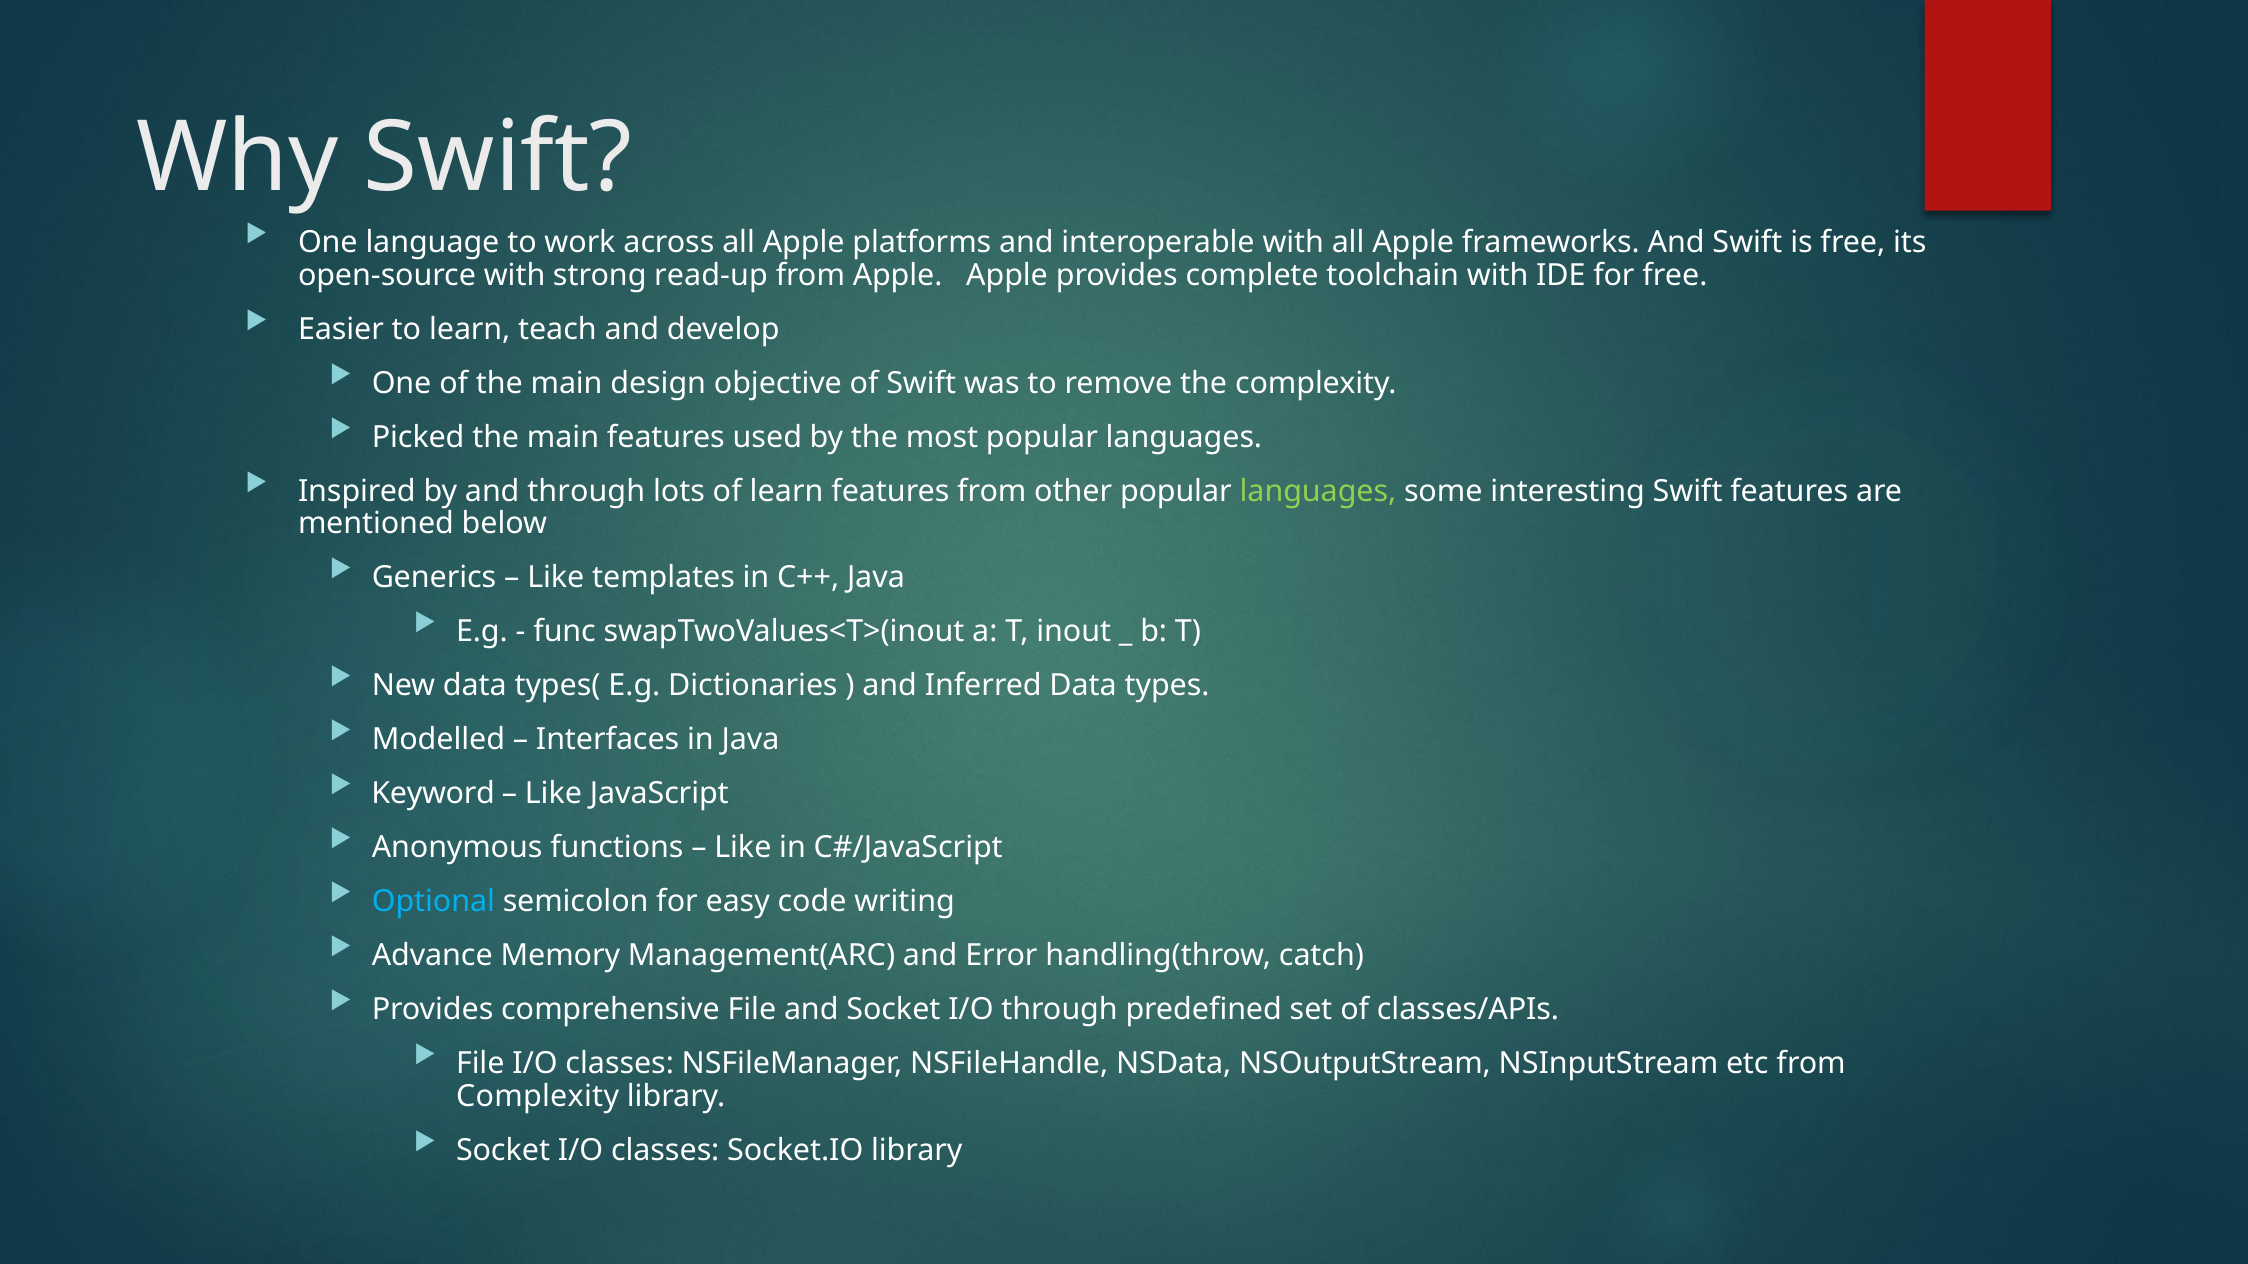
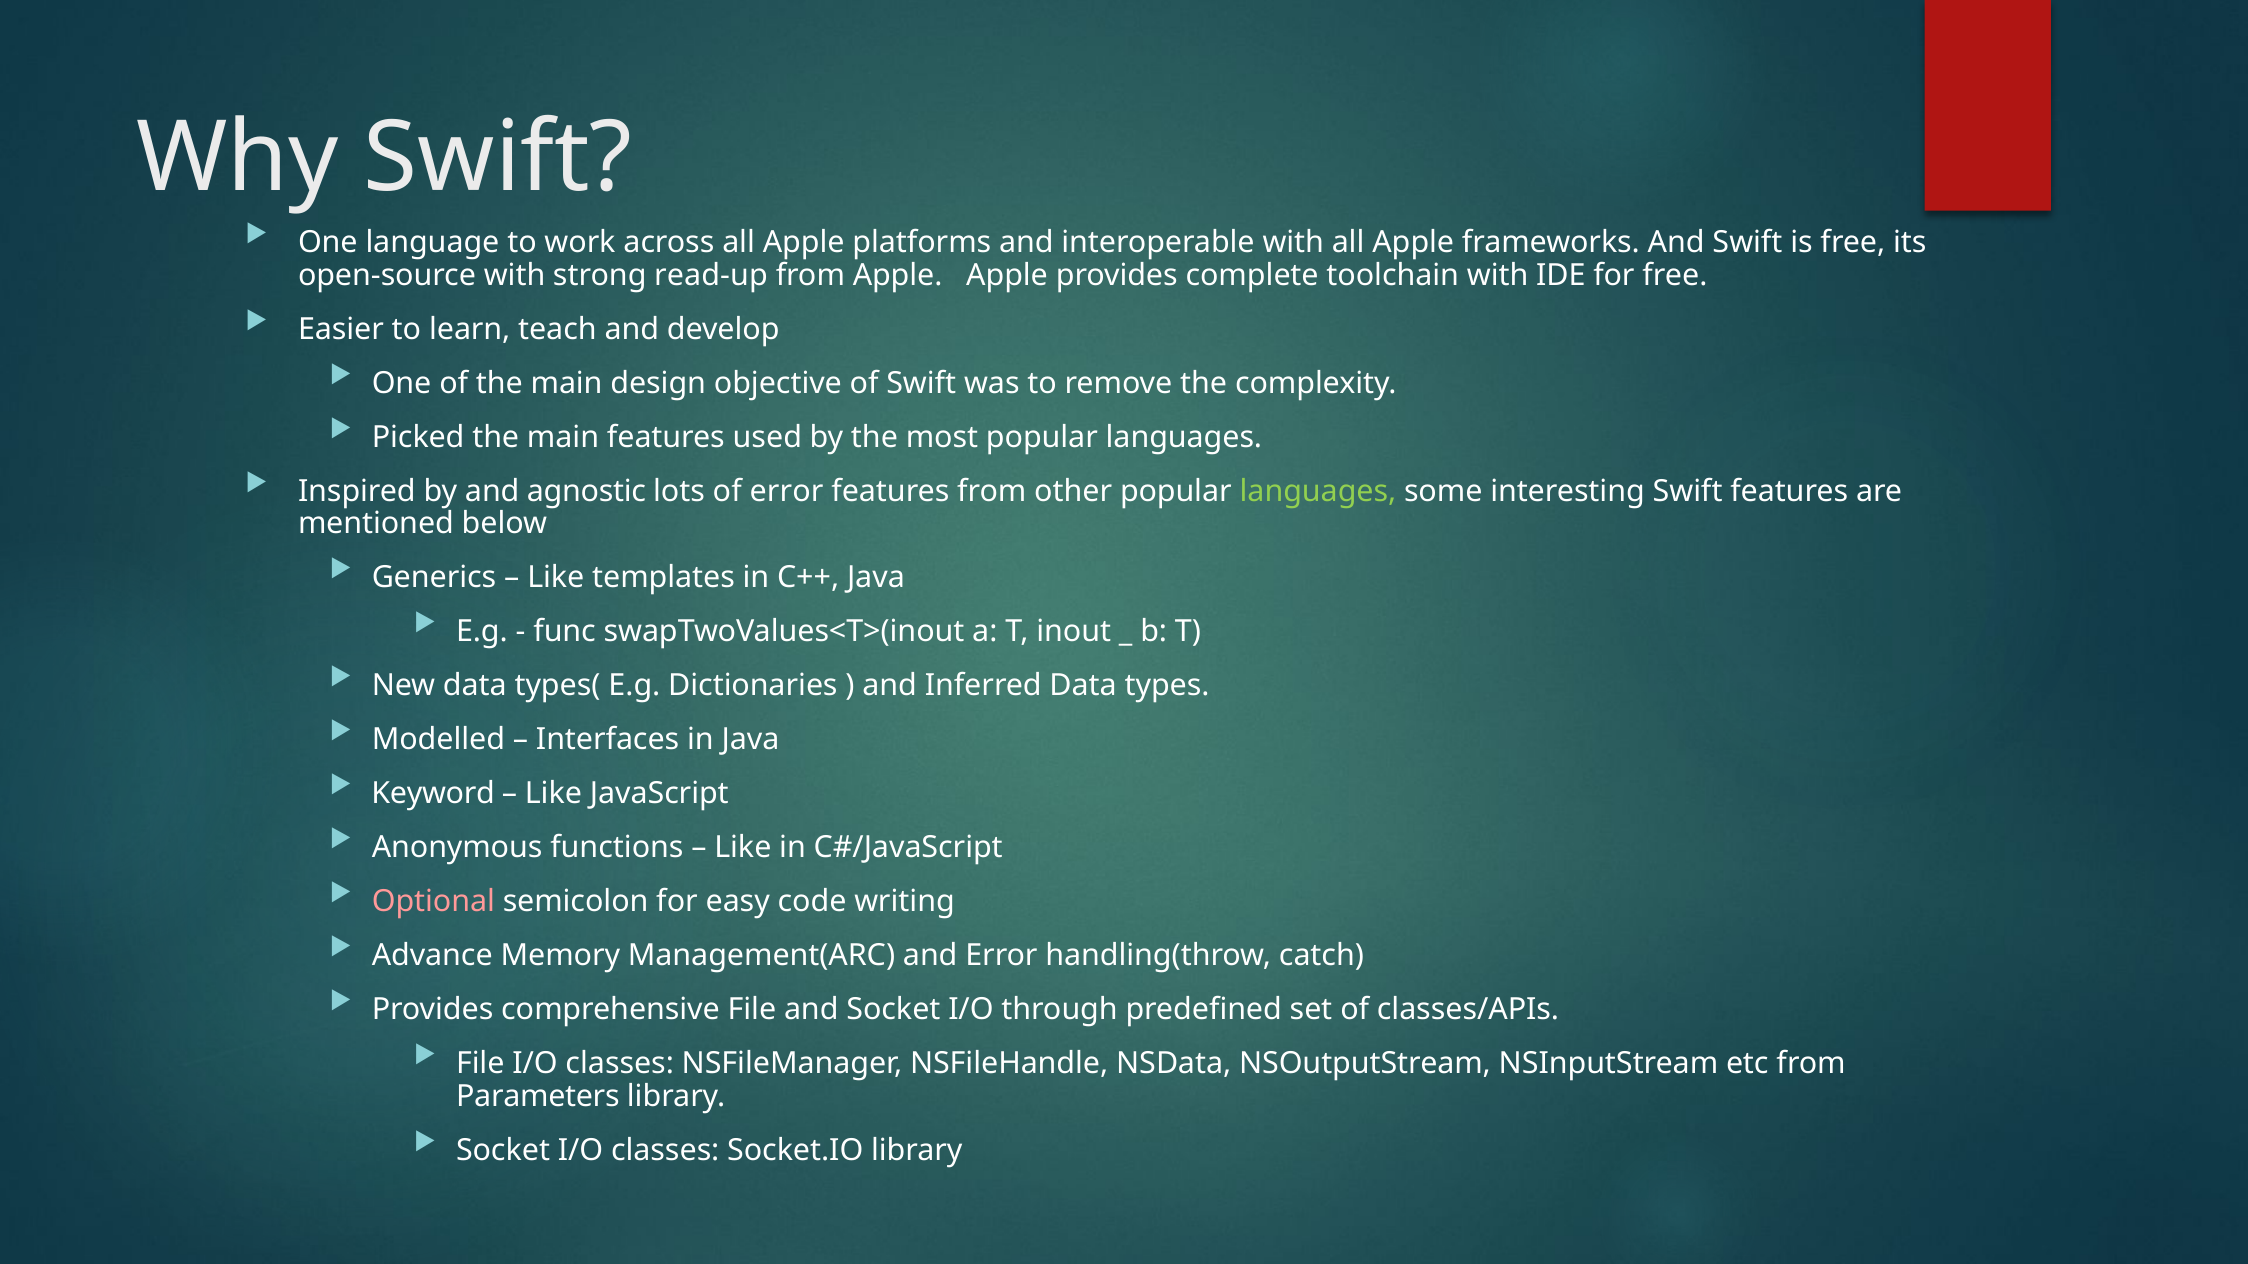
and through: through -> agnostic (586, 491)
of learn: learn -> error (787, 491)
Optional colour: light blue -> pink (433, 902)
Complexity: Complexity -> Parameters (538, 1097)
